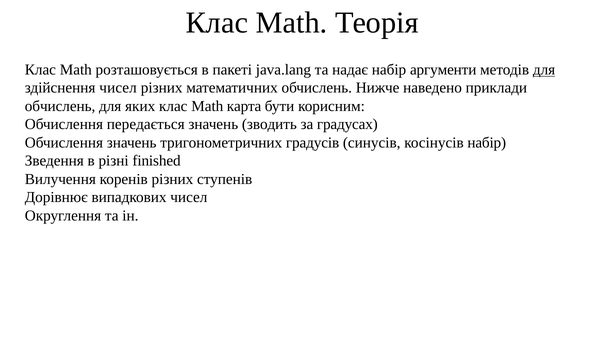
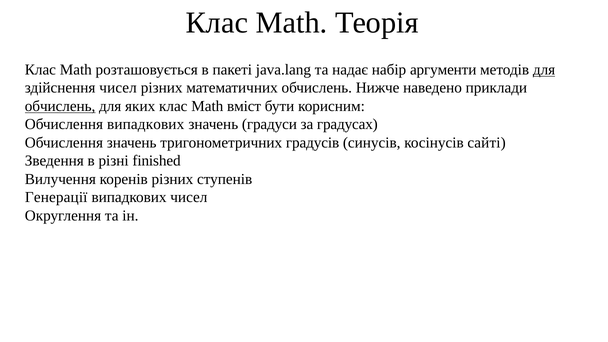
обчислень underline: none -> present (60, 106)
карта: карта -> вміст (244, 106)
Обчислення передається: передається -> випадкових (146, 124)
зводить: зводить -> градуси (269, 124)
косінусів набір: набір -> сайті (487, 143)
Дорівнює: Дорівнює -> Генерації (56, 197)
